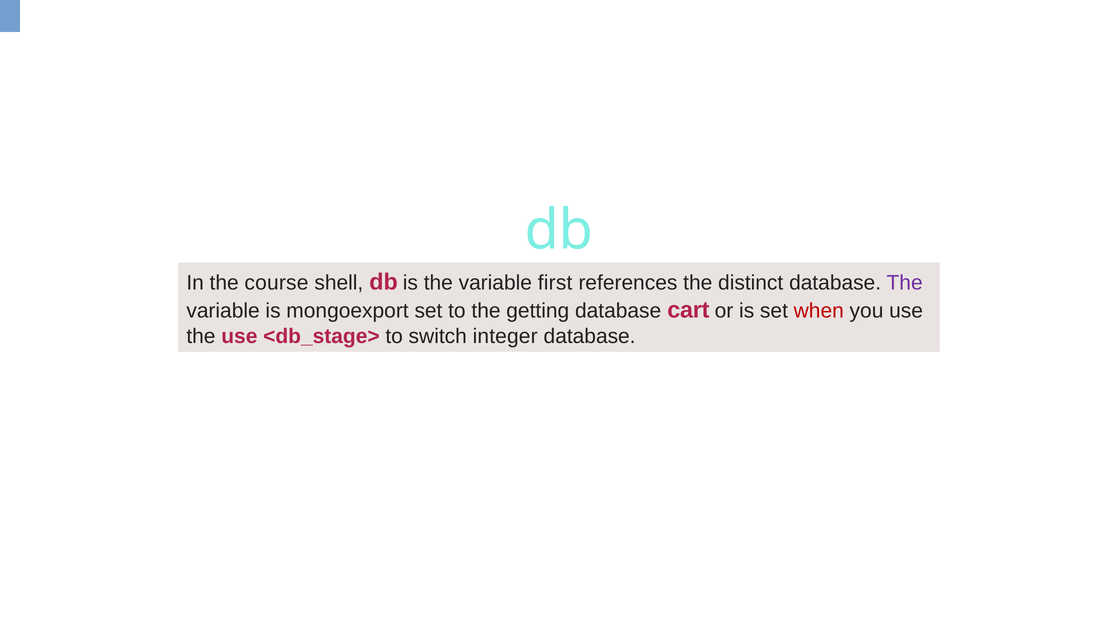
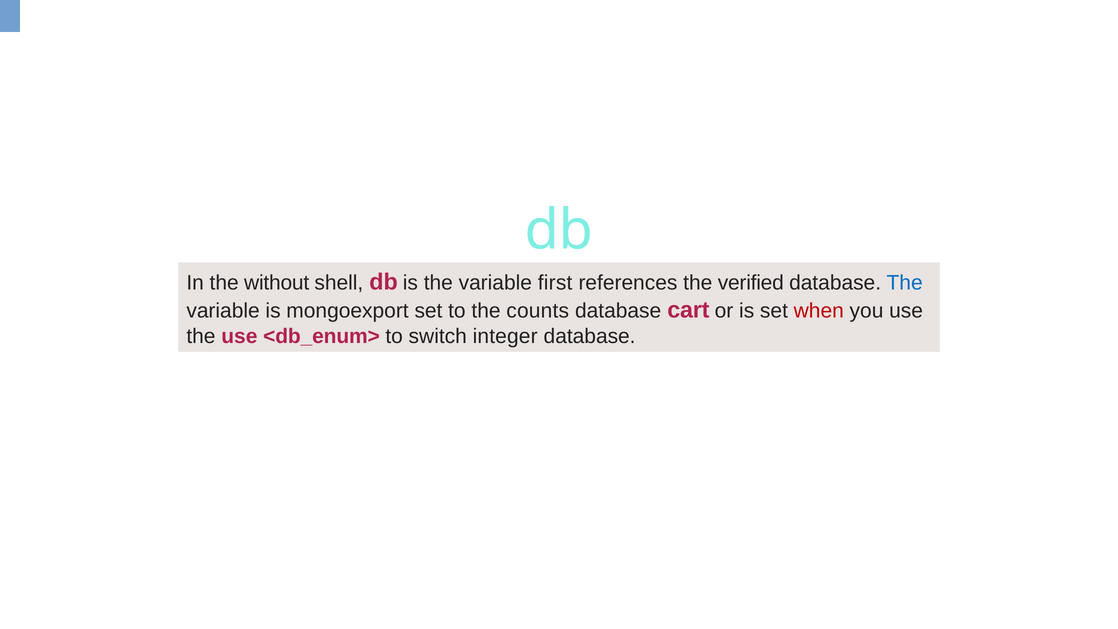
course: course -> without (277, 283)
distinct: distinct -> verified (751, 283)
The colour: purple -> blue (905, 283)
getting: getting -> counts (538, 311)
<db_stage>: <db_stage> -> <db_enum> (321, 337)
